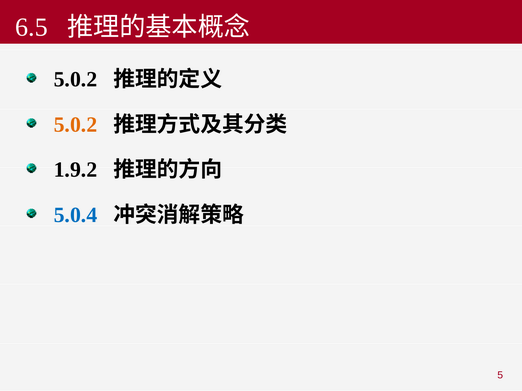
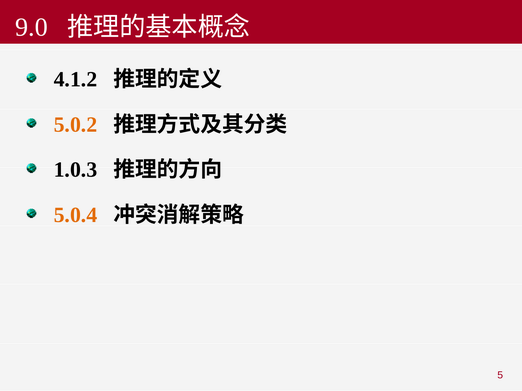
6.5: 6.5 -> 9.0 (32, 27)
5.0.2: 5.0.2 -> 4.1.2 (76, 79)
1.9.2: 1.9.2 -> 1.0.3 (76, 170)
5.0.4 colour: blue -> orange (76, 215)
